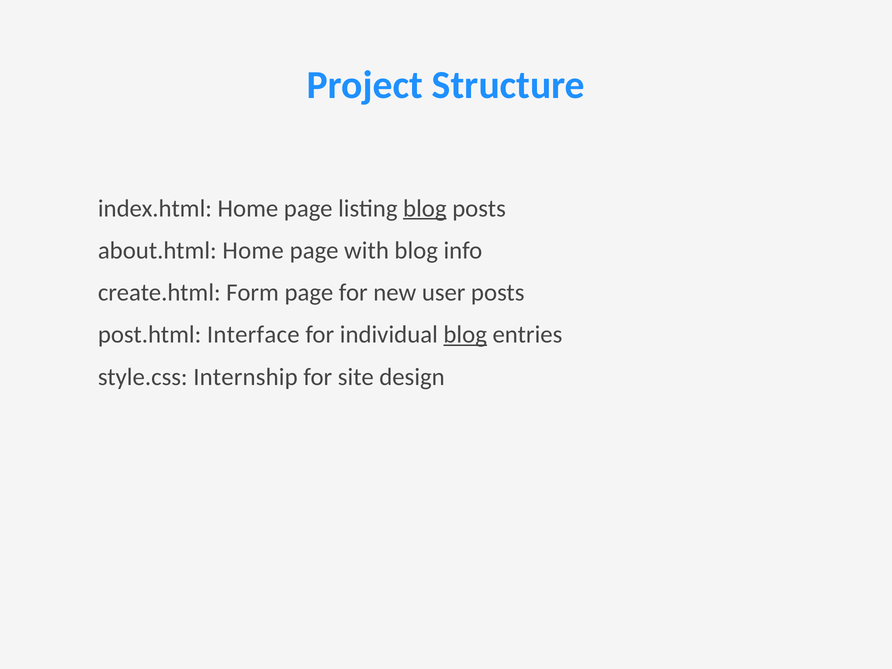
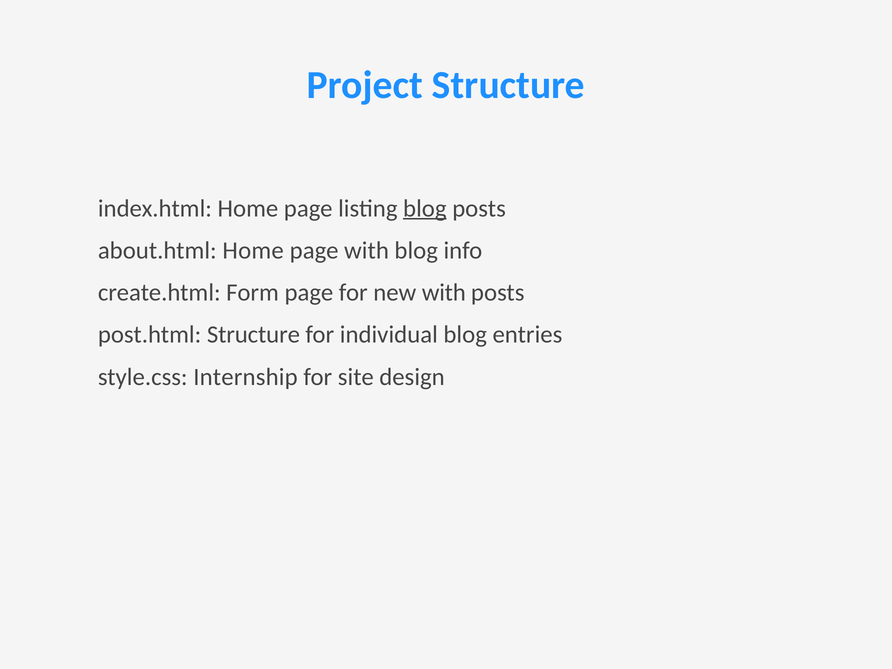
new user: user -> with (444, 293)
post.html Interface: Interface -> Structure (253, 335)
blog underline: present -> none (465, 335)
